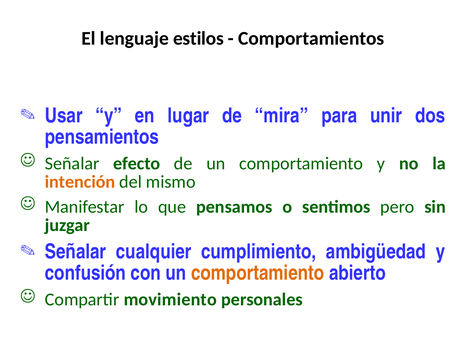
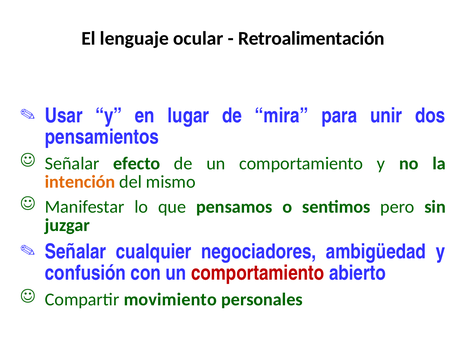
estilos: estilos -> ocular (198, 39)
Comportamientos: Comportamientos -> Retroalimentación (311, 39)
cumplimiento: cumplimiento -> negociadores (259, 252)
comportamiento colour: orange -> red (258, 273)
